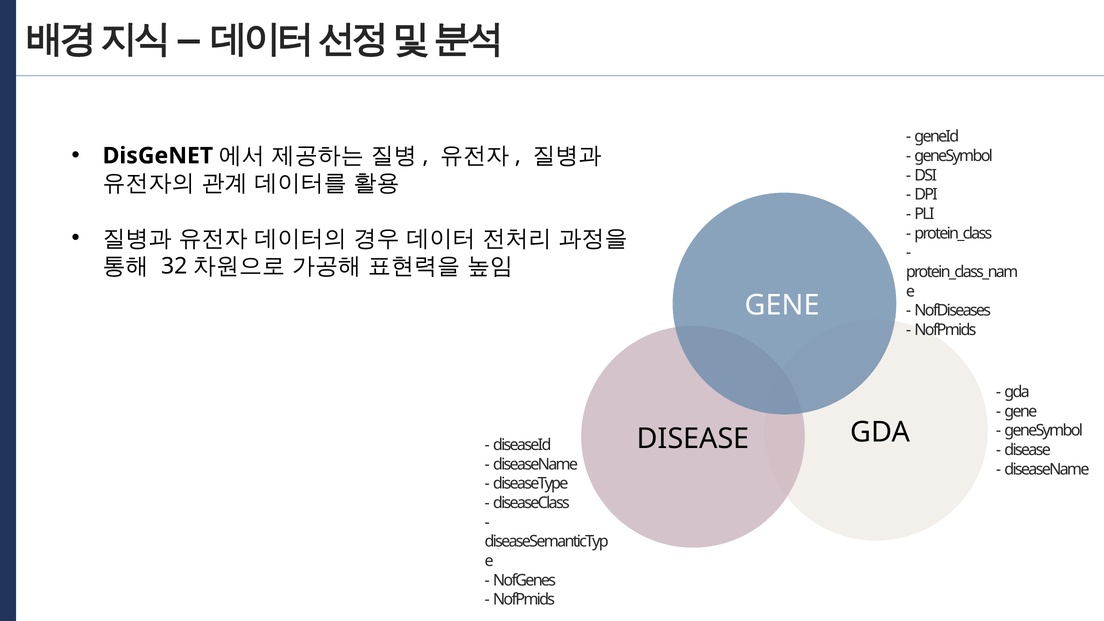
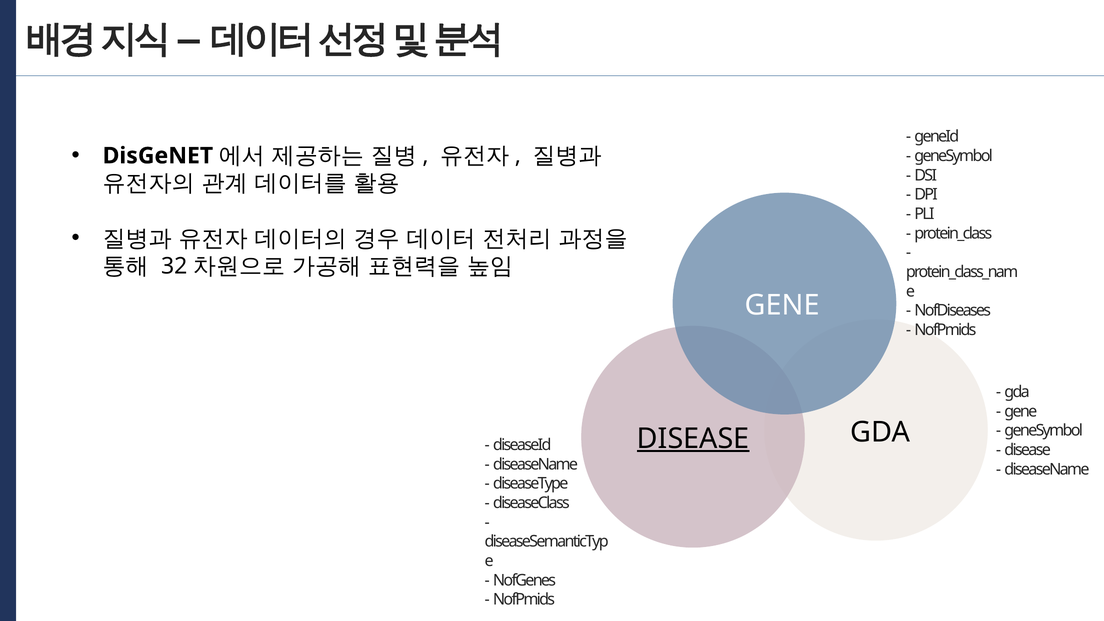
DISEASE underline: none -> present (693, 439)
